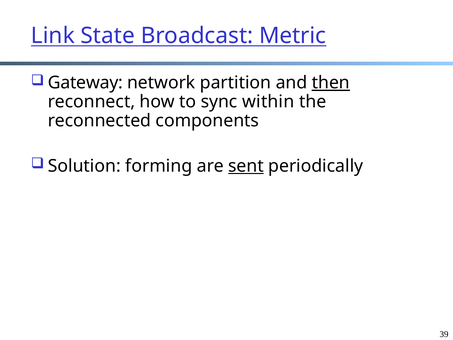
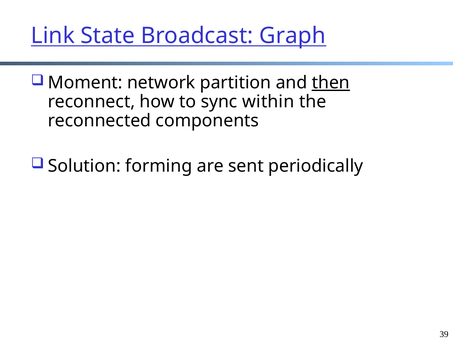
Metric: Metric -> Graph (293, 36)
Gateway: Gateway -> Moment (85, 83)
sent underline: present -> none (246, 166)
